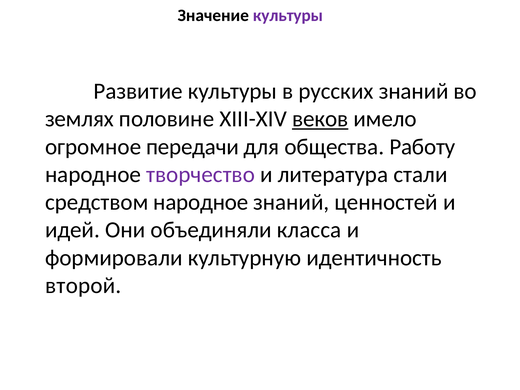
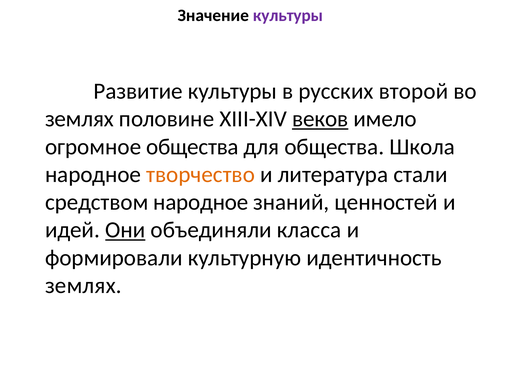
русских знаний: знаний -> второй (414, 91)
огромное передачи: передачи -> общества (192, 147)
Работу: Работу -> Школа (422, 147)
творчество colour: purple -> orange (201, 175)
Они underline: none -> present (125, 230)
второй: второй -> землях (83, 286)
